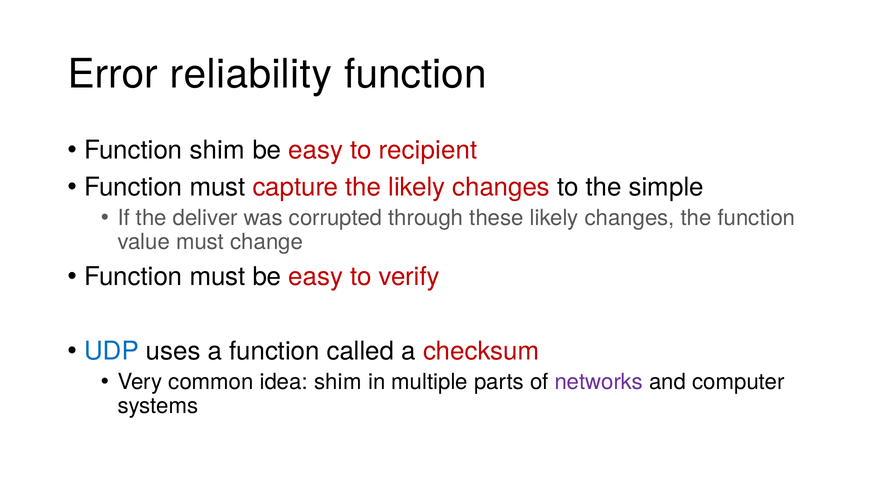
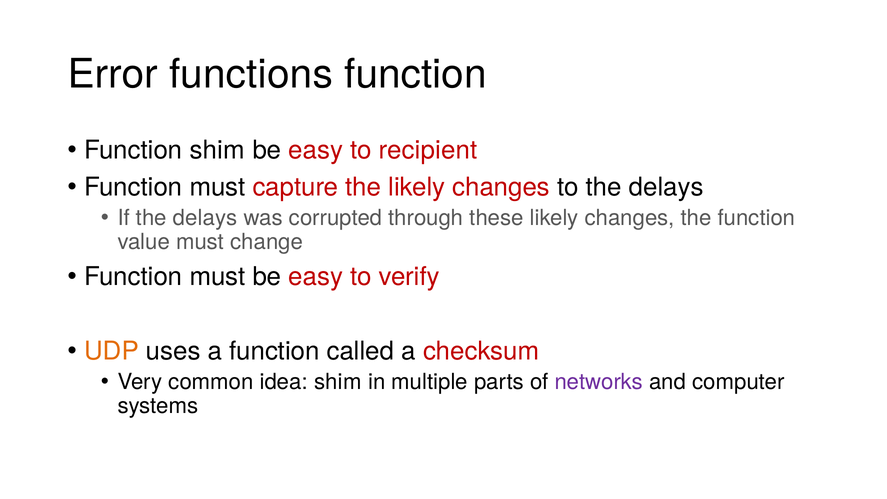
reliability: reliability -> functions (251, 75)
to the simple: simple -> delays (666, 187)
If the deliver: deliver -> delays (205, 218)
UDP colour: blue -> orange (112, 351)
